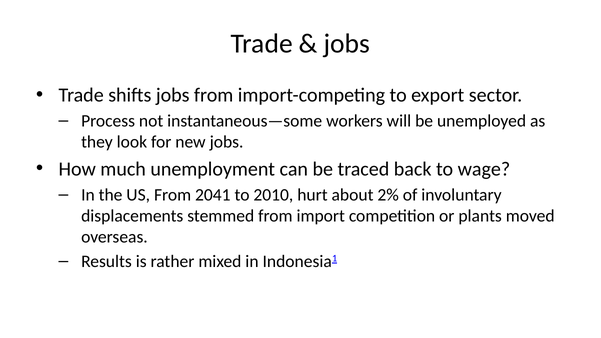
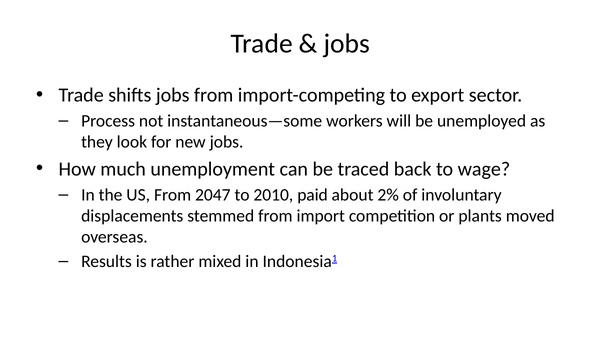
2041: 2041 -> 2047 (213, 195)
hurt: hurt -> paid (312, 195)
